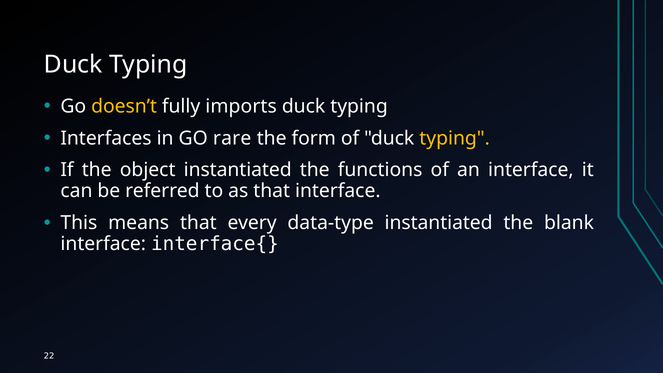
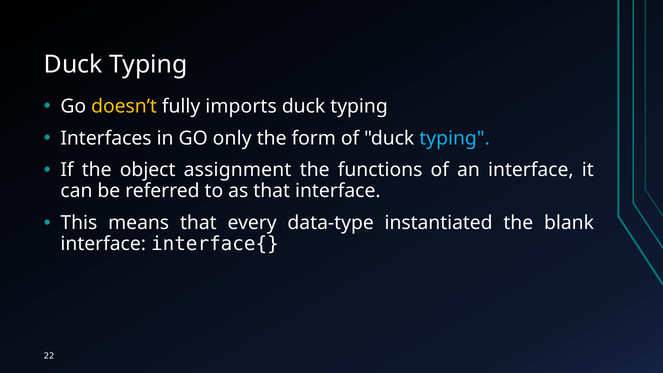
rare: rare -> only (232, 138)
typing colour: yellow -> light blue (455, 138)
object instantiated: instantiated -> assignment (238, 170)
